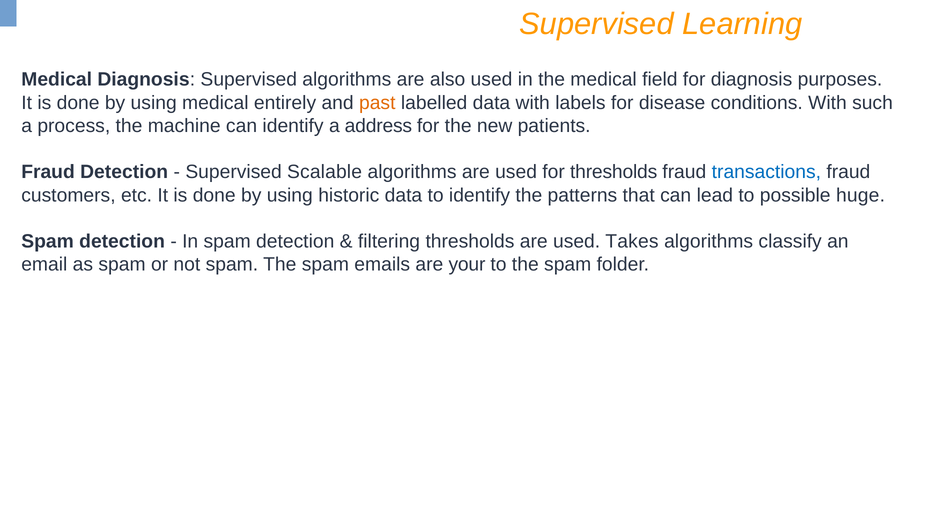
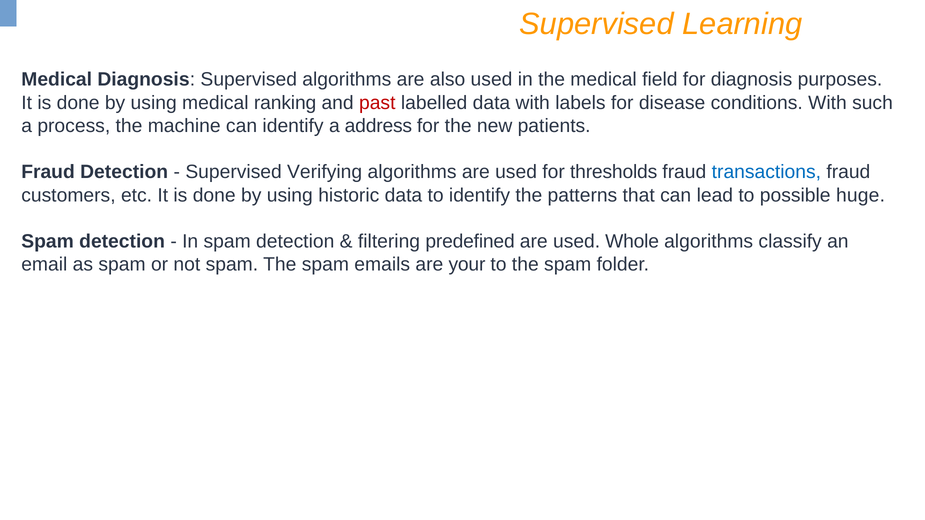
entirely: entirely -> ranking (285, 103)
past colour: orange -> red (377, 103)
Scalable: Scalable -> Verifying (325, 172)
filtering thresholds: thresholds -> predefined (470, 242)
Takes: Takes -> Whole (632, 242)
